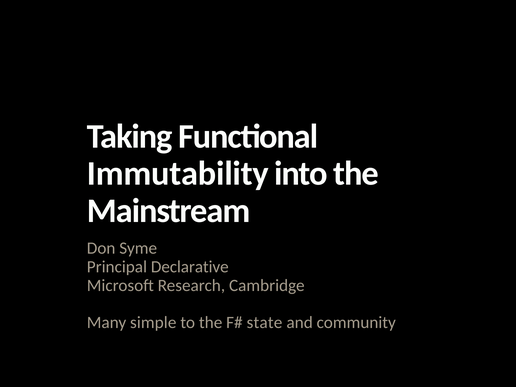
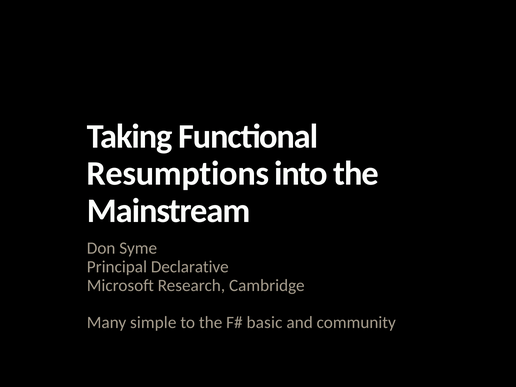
Immutability: Immutability -> Resumptions (178, 174)
state: state -> basic (264, 323)
